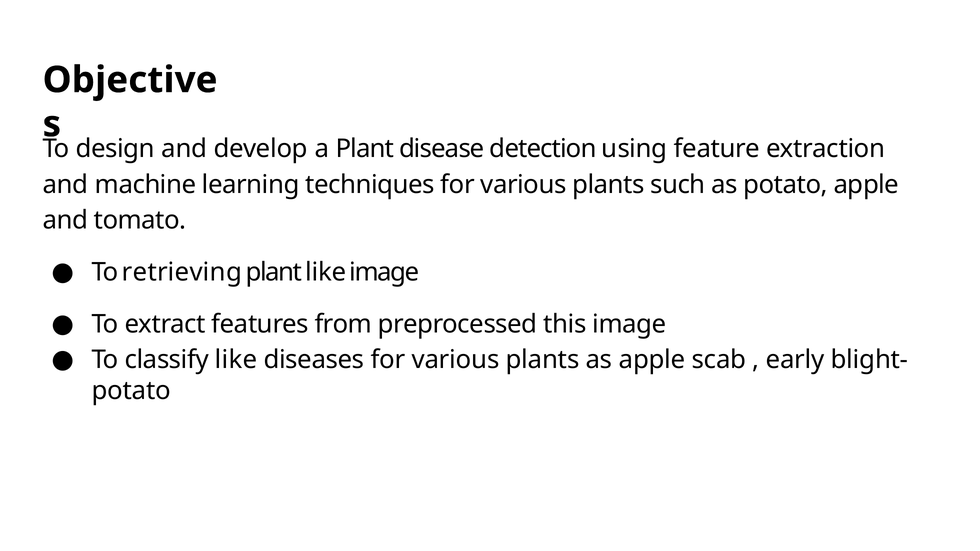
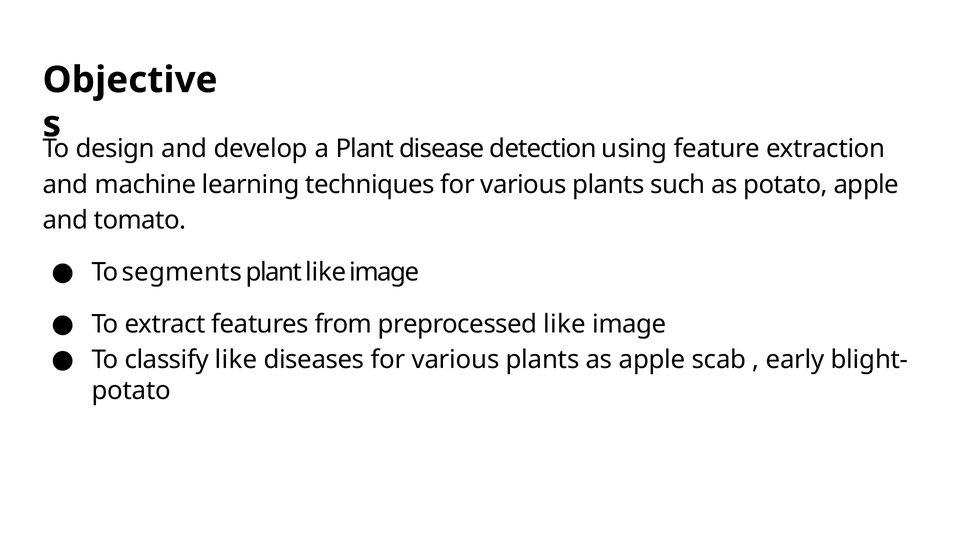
retrieving: retrieving -> segments (182, 272)
preprocessed this: this -> like (565, 324)
